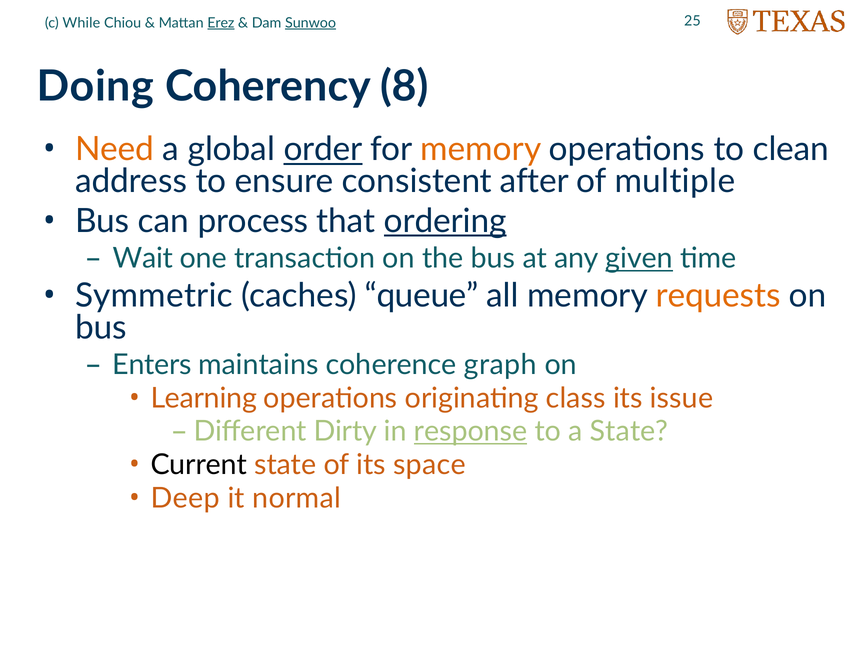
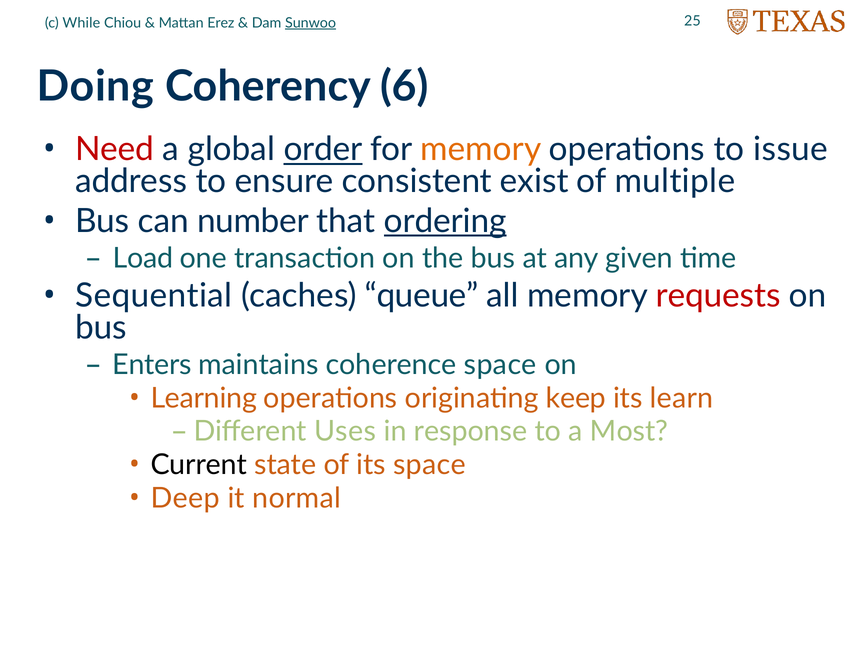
Erez underline: present -> none (221, 23)
8: 8 -> 6 (404, 86)
Need colour: orange -> red (115, 149)
clean: clean -> issue (791, 149)
after: after -> exist (534, 181)
process: process -> number (253, 221)
Wait: Wait -> Load (143, 258)
given underline: present -> none (639, 258)
Symmetric: Symmetric -> Sequential (154, 296)
requests colour: orange -> red (718, 296)
coherence graph: graph -> space (500, 365)
class: class -> keep (576, 398)
issue: issue -> learn (682, 398)
Dirty: Dirty -> Uses (345, 431)
response underline: present -> none (471, 431)
a State: State -> Most (629, 431)
